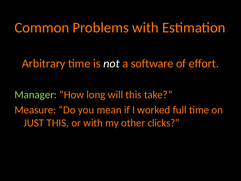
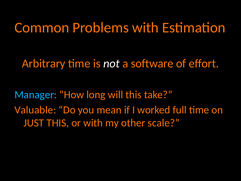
Manager colour: light green -> light blue (36, 94)
Measure: Measure -> Valuable (35, 110)
clicks: clicks -> scale (164, 123)
